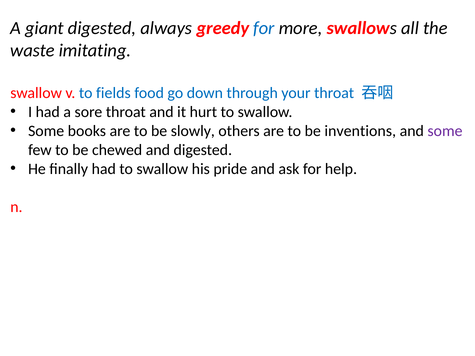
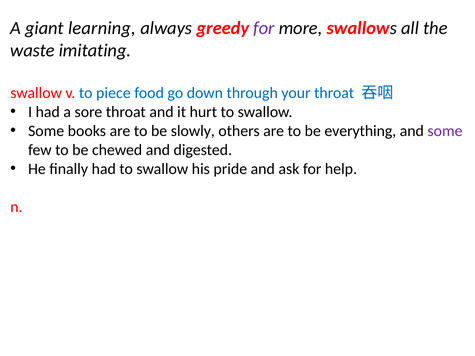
giant digested: digested -> learning (102, 28)
for colour: blue -> purple (264, 28)
fields: fields -> piece (113, 93)
inventions: inventions -> everything (360, 131)
